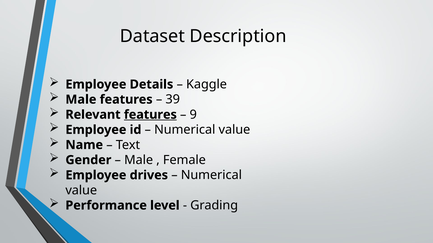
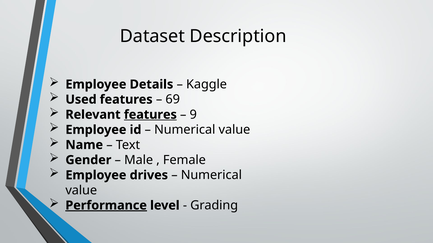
Male: Male -> Used (81, 100)
39: 39 -> 69 (173, 100)
Performance underline: none -> present (106, 206)
